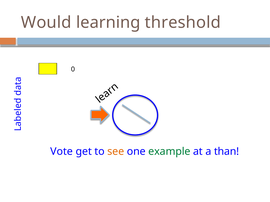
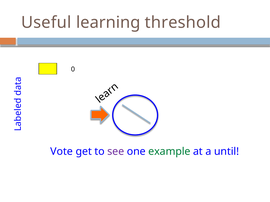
Would: Would -> Useful (46, 23)
see colour: orange -> purple (116, 152)
than: than -> until (227, 152)
